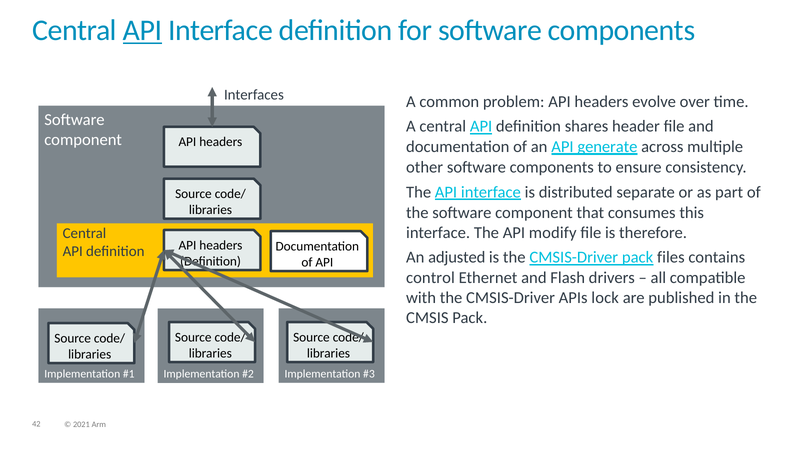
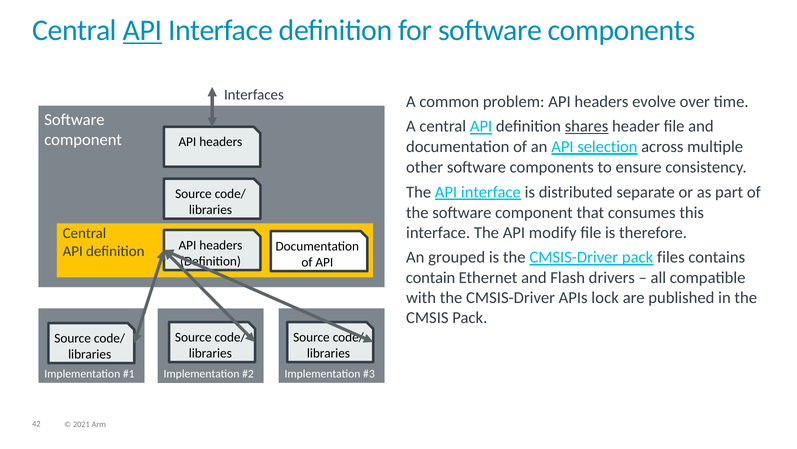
shares underline: none -> present (587, 126)
generate: generate -> selection (607, 147)
adjusted: adjusted -> grouped (457, 257)
control: control -> contain (431, 277)
